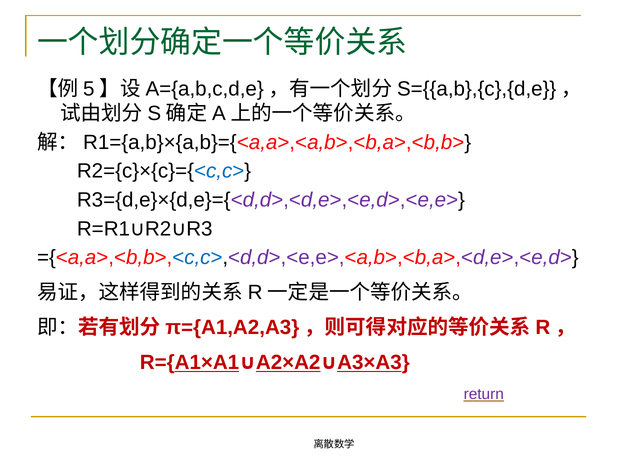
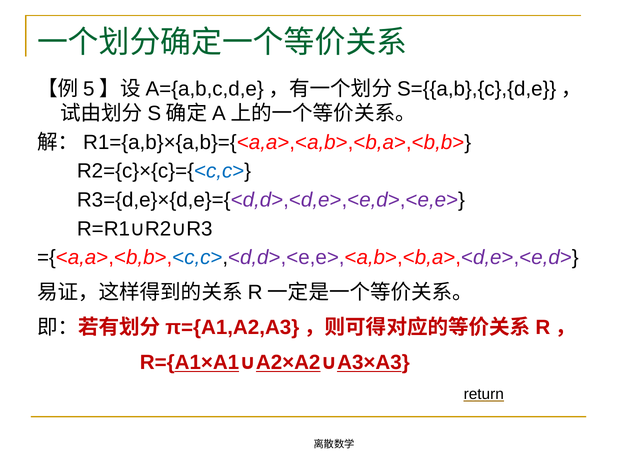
return colour: purple -> black (484, 394)
